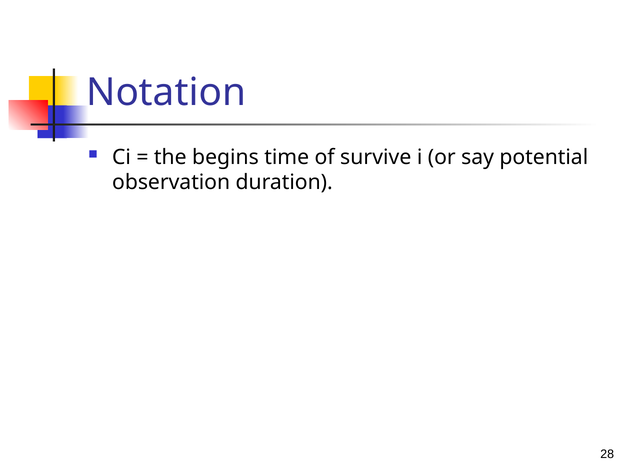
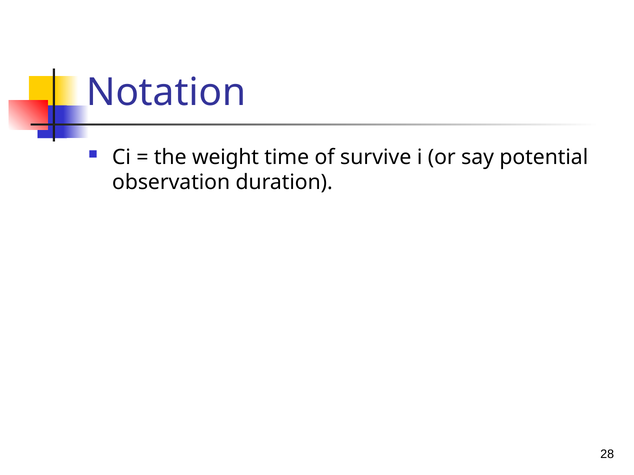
begins: begins -> weight (226, 157)
